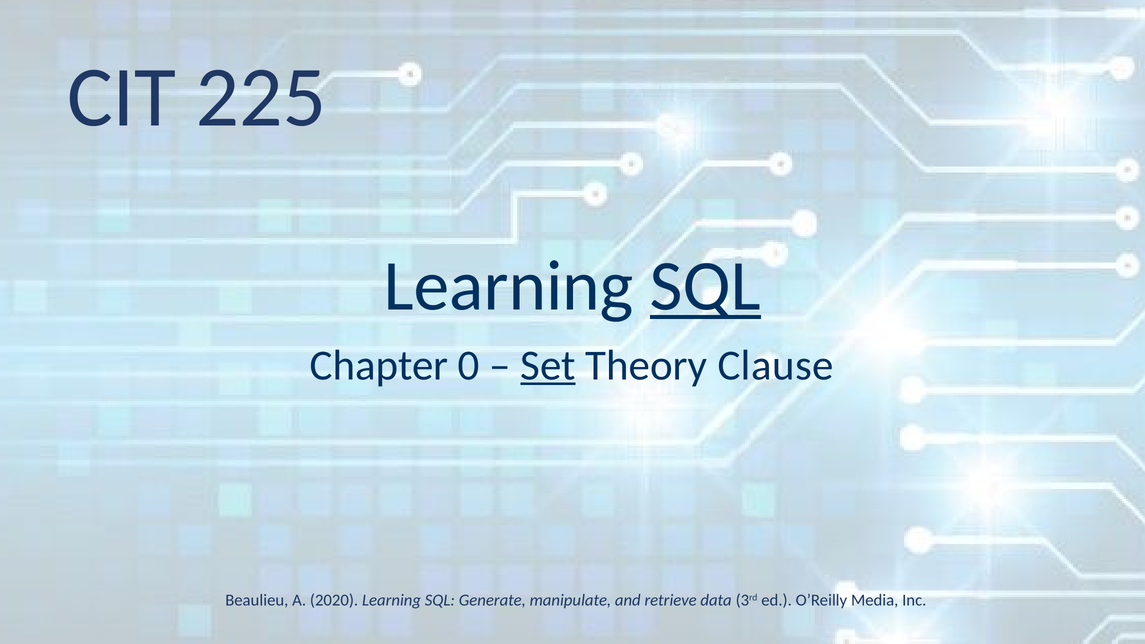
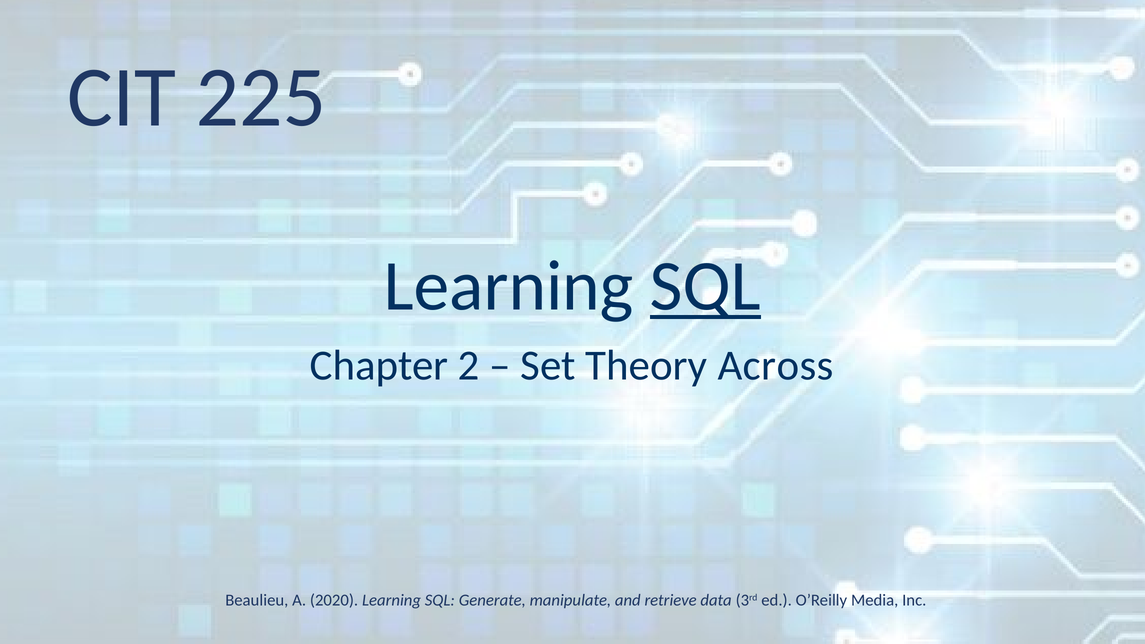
0: 0 -> 2 (469, 366)
Set underline: present -> none (548, 366)
Clause: Clause -> Across (776, 366)
